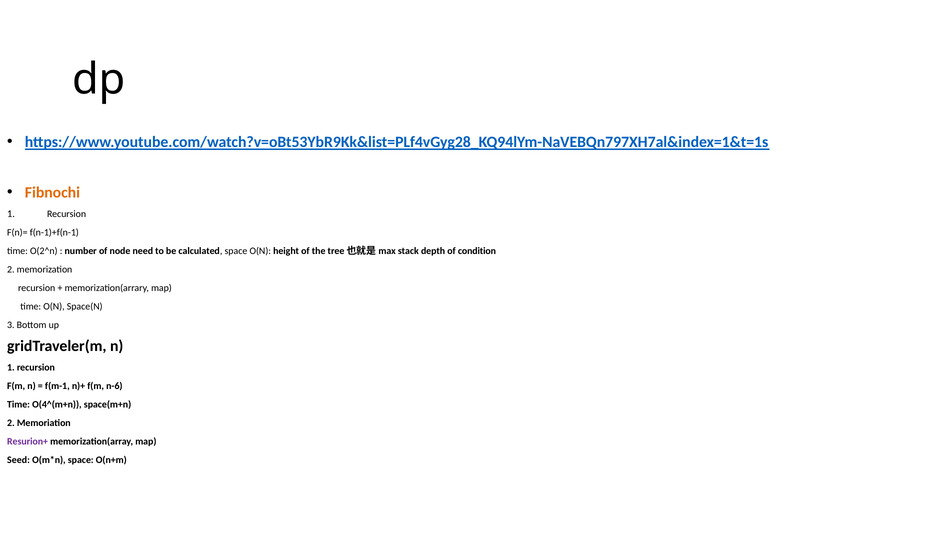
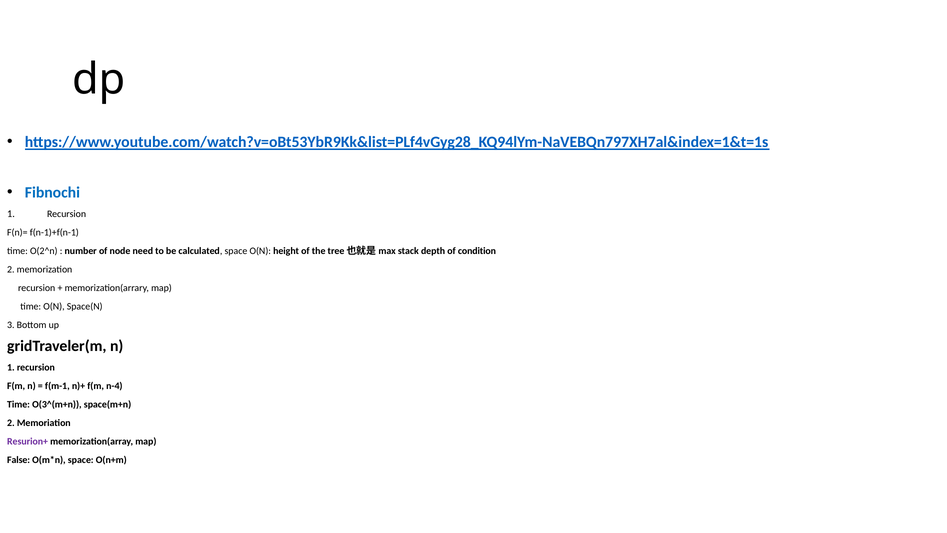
Fibnochi colour: orange -> blue (52, 192)
n-6: n-6 -> n-4 (114, 386)
O(4^(m+n: O(4^(m+n -> O(3^(m+n (57, 404)
Seed: Seed -> False (19, 460)
